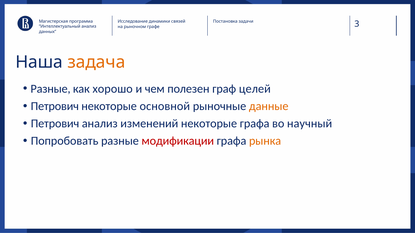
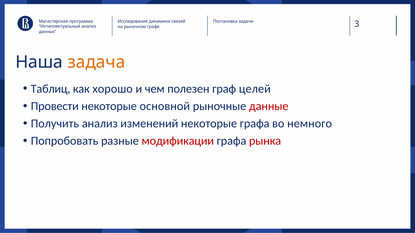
Разные: Разные -> Таблиц (51, 89)
Петрович: Петрович -> Провести (55, 106)
данные colour: orange -> red (269, 106)
Петрович: Петрович -> Получить (55, 124)
научный: научный -> немного (310, 124)
рынка colour: orange -> red (265, 141)
